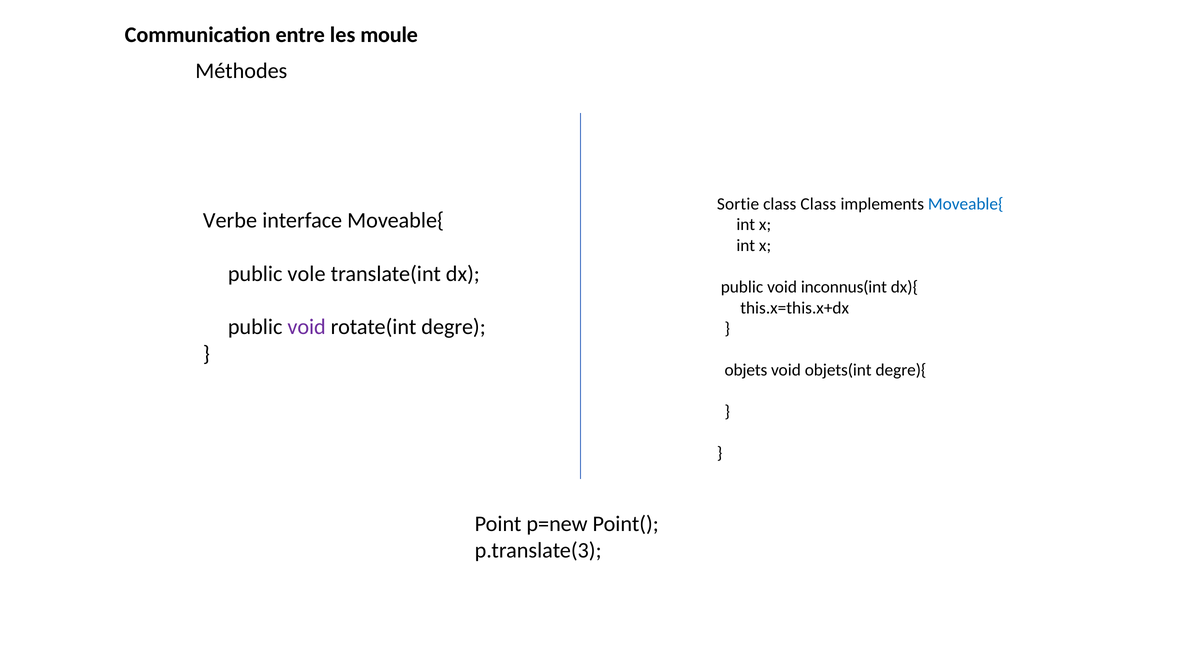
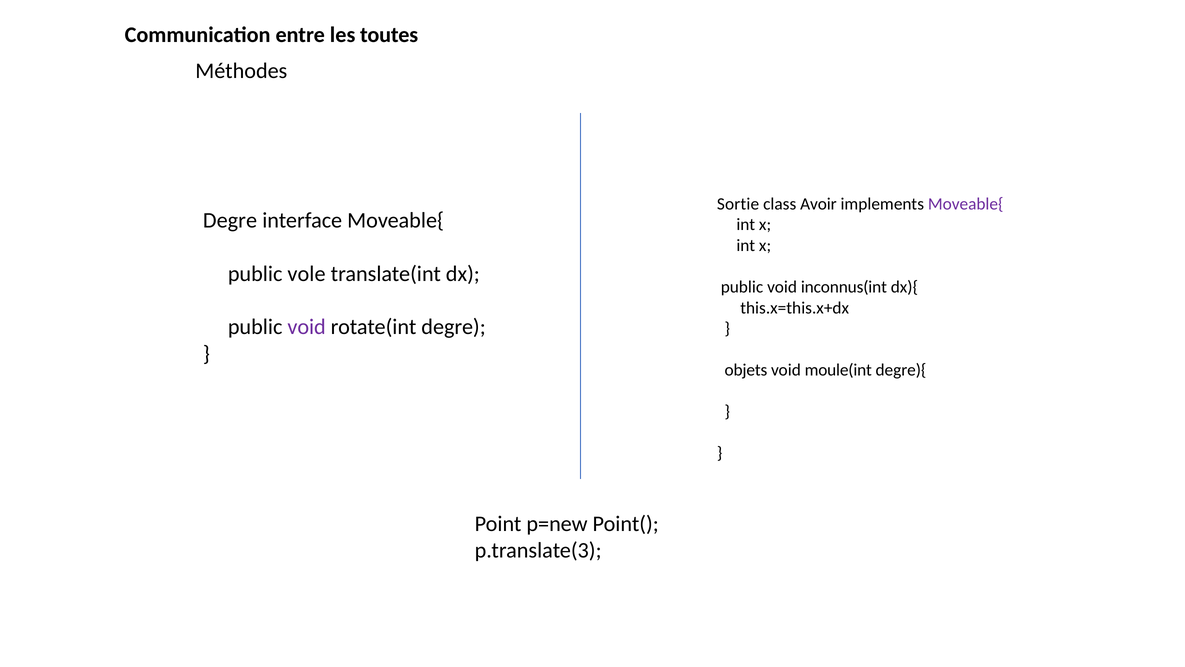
moule: moule -> toutes (389, 35)
class Class: Class -> Avoir (818, 204)
Moveable{ colour: blue -> purple (966, 204)
Verbe: Verbe -> Degre (230, 220)
objets(int: objets(int -> moule(int (838, 370)
